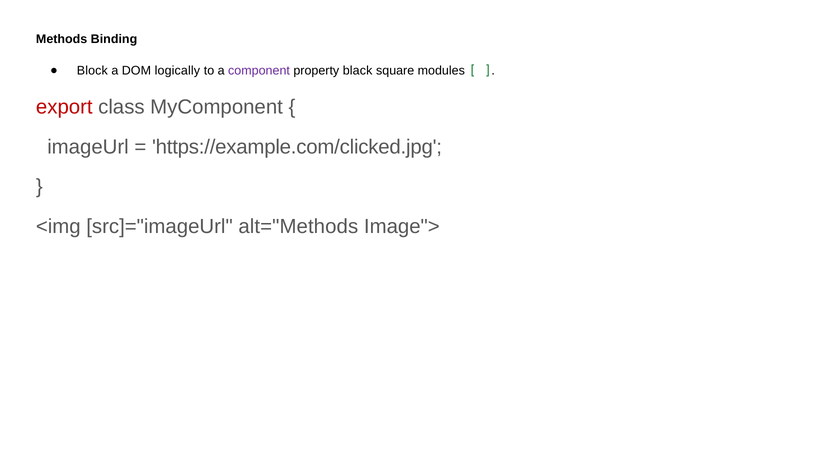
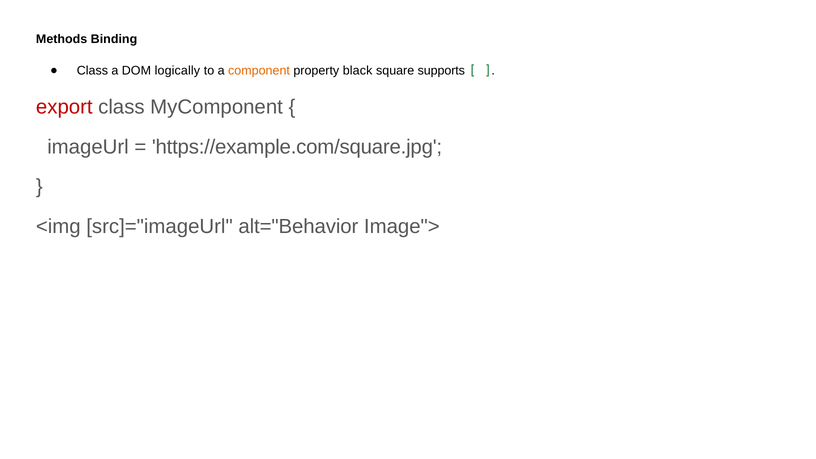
Block: Block -> Class (92, 71)
component colour: purple -> orange (259, 71)
modules: modules -> supports (441, 71)
https://example.com/clicked.jpg: https://example.com/clicked.jpg -> https://example.com/square.jpg (297, 147)
alt="Methods: alt="Methods -> alt="Behavior (298, 226)
